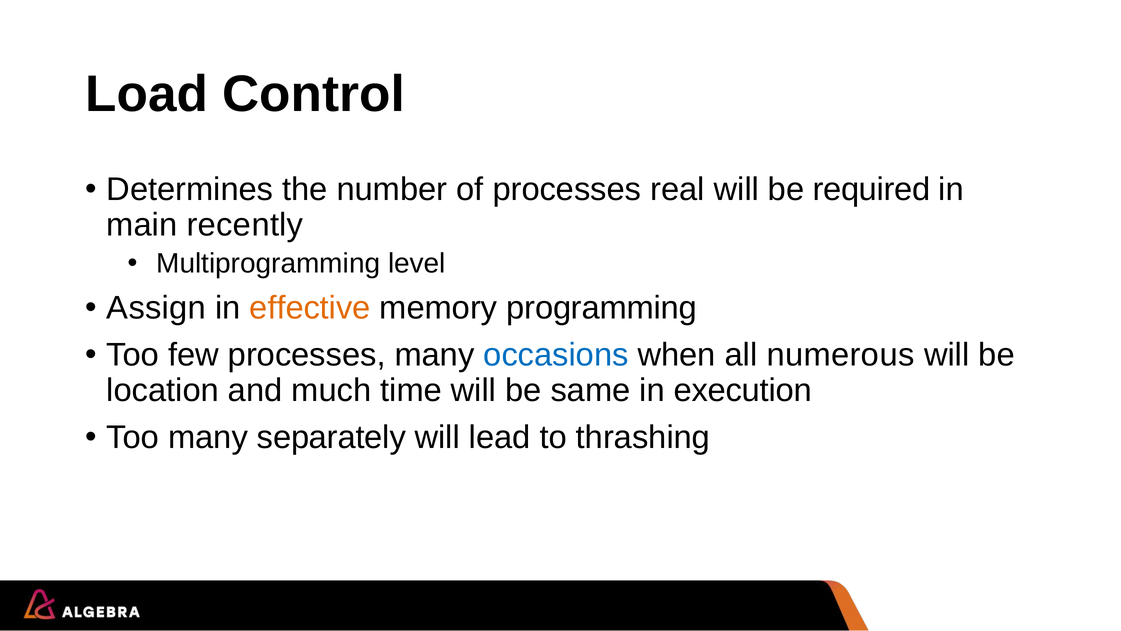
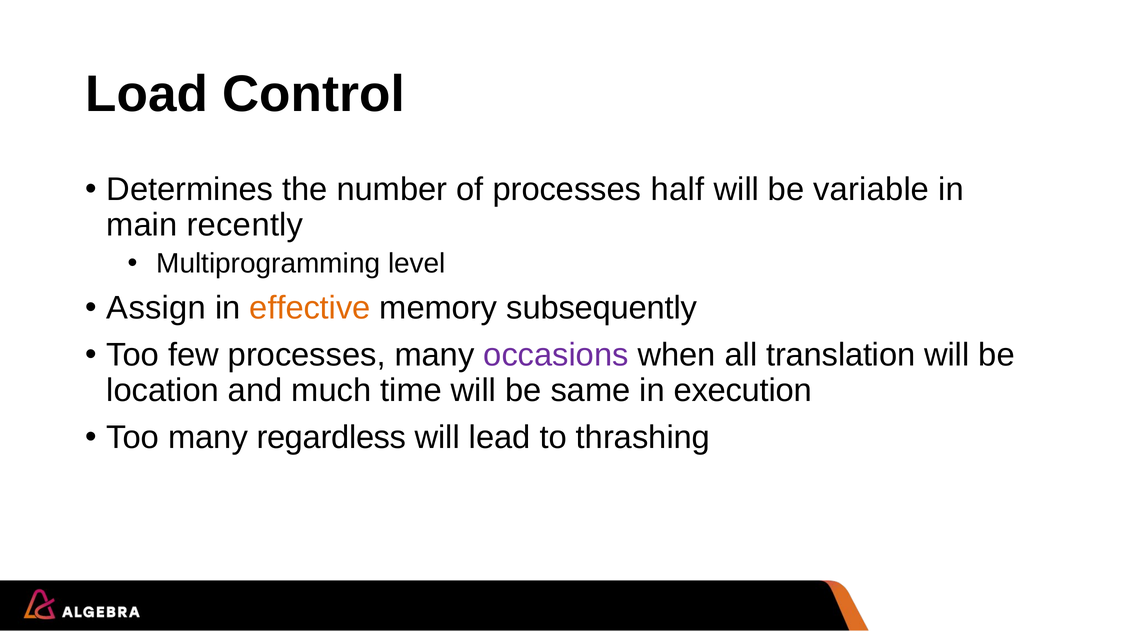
real: real -> half (677, 190)
required: required -> variable (871, 190)
programming: programming -> subsequently (602, 308)
occasions colour: blue -> purple (556, 355)
numerous: numerous -> translation (841, 355)
separately: separately -> regardless (331, 437)
